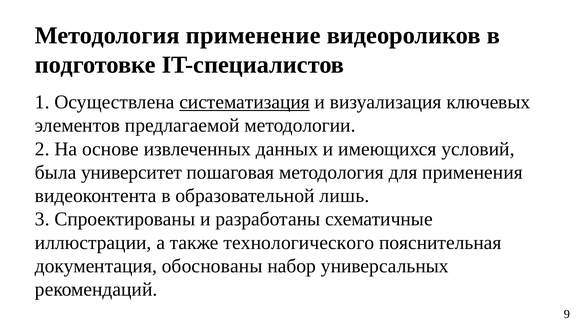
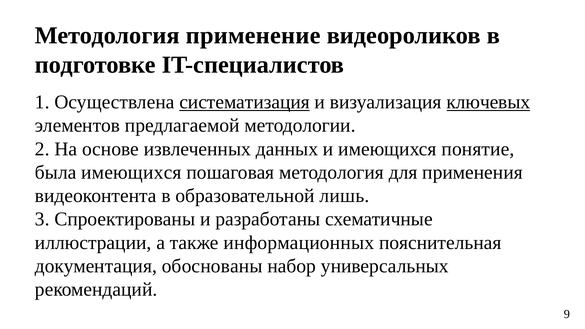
ключевых underline: none -> present (488, 102)
условий: условий -> понятие (478, 149)
была университет: университет -> имеющихся (131, 172)
технологического: технологического -> информационных (299, 243)
